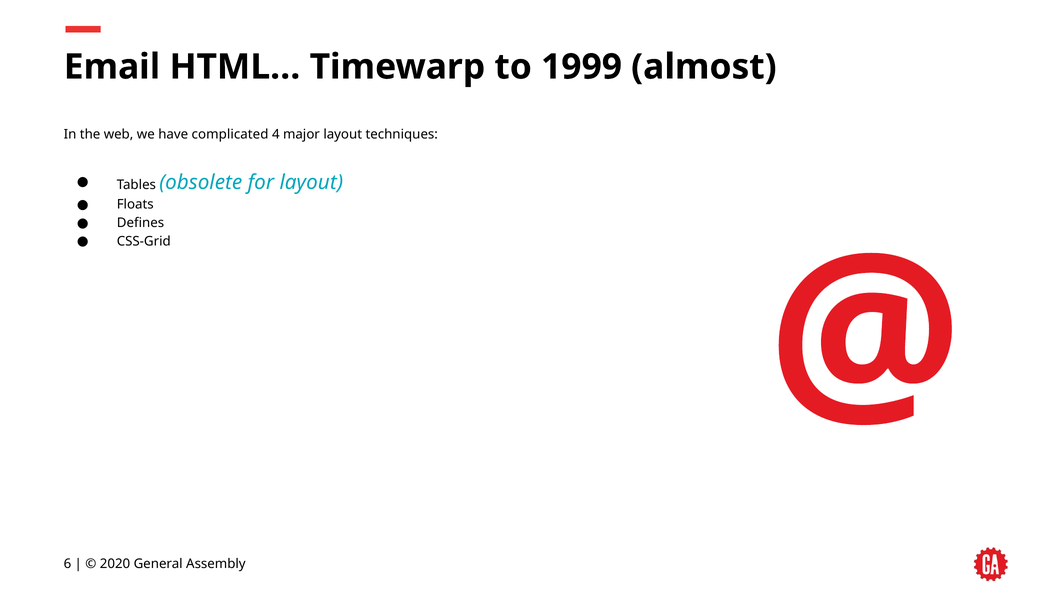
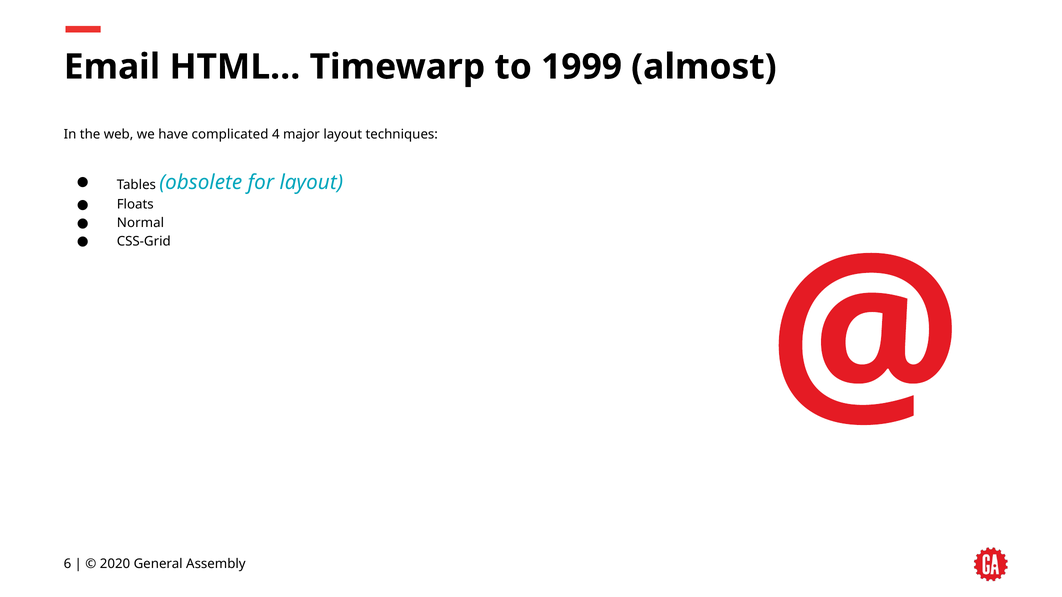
Defines: Defines -> Normal (140, 223)
